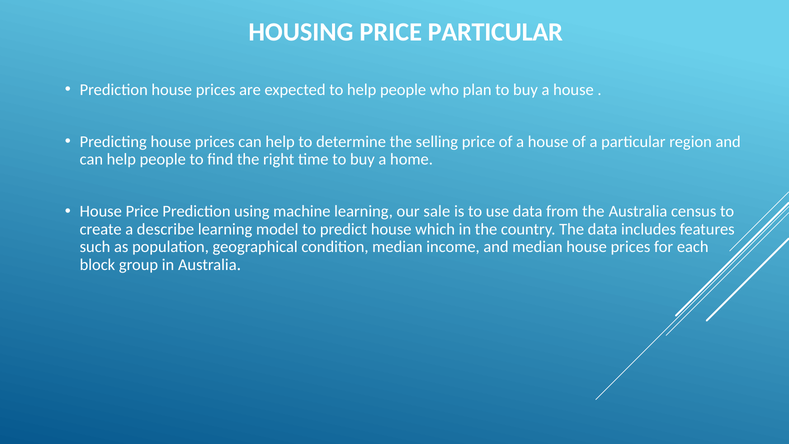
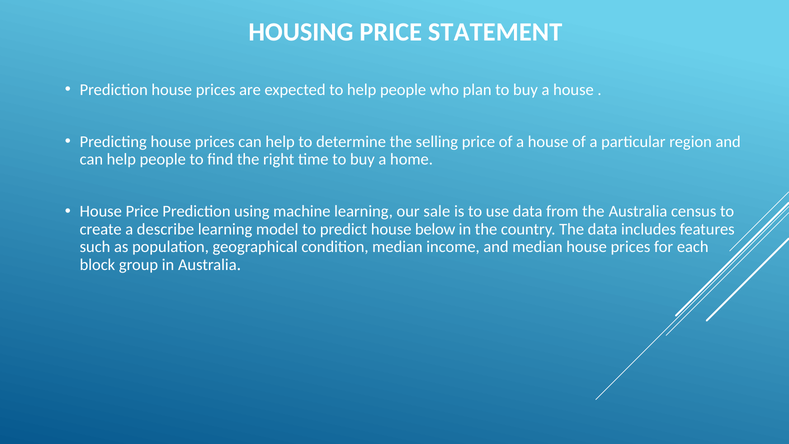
PRICE PARTICULAR: PARTICULAR -> STATEMENT (495, 32)
which: which -> below (435, 229)
